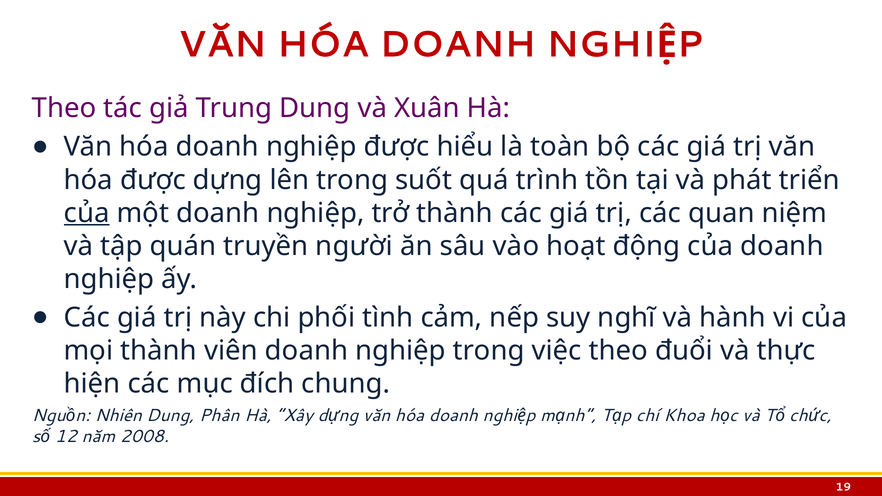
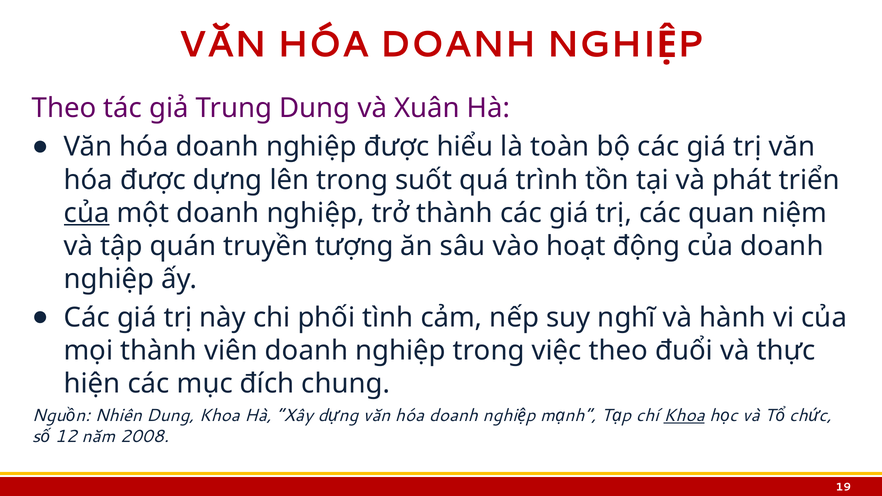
người: người -> tượng (354, 246)
Dung Phân: Phân -> Khoa (219, 416)
Khoa underline: none -> present (684, 416)
